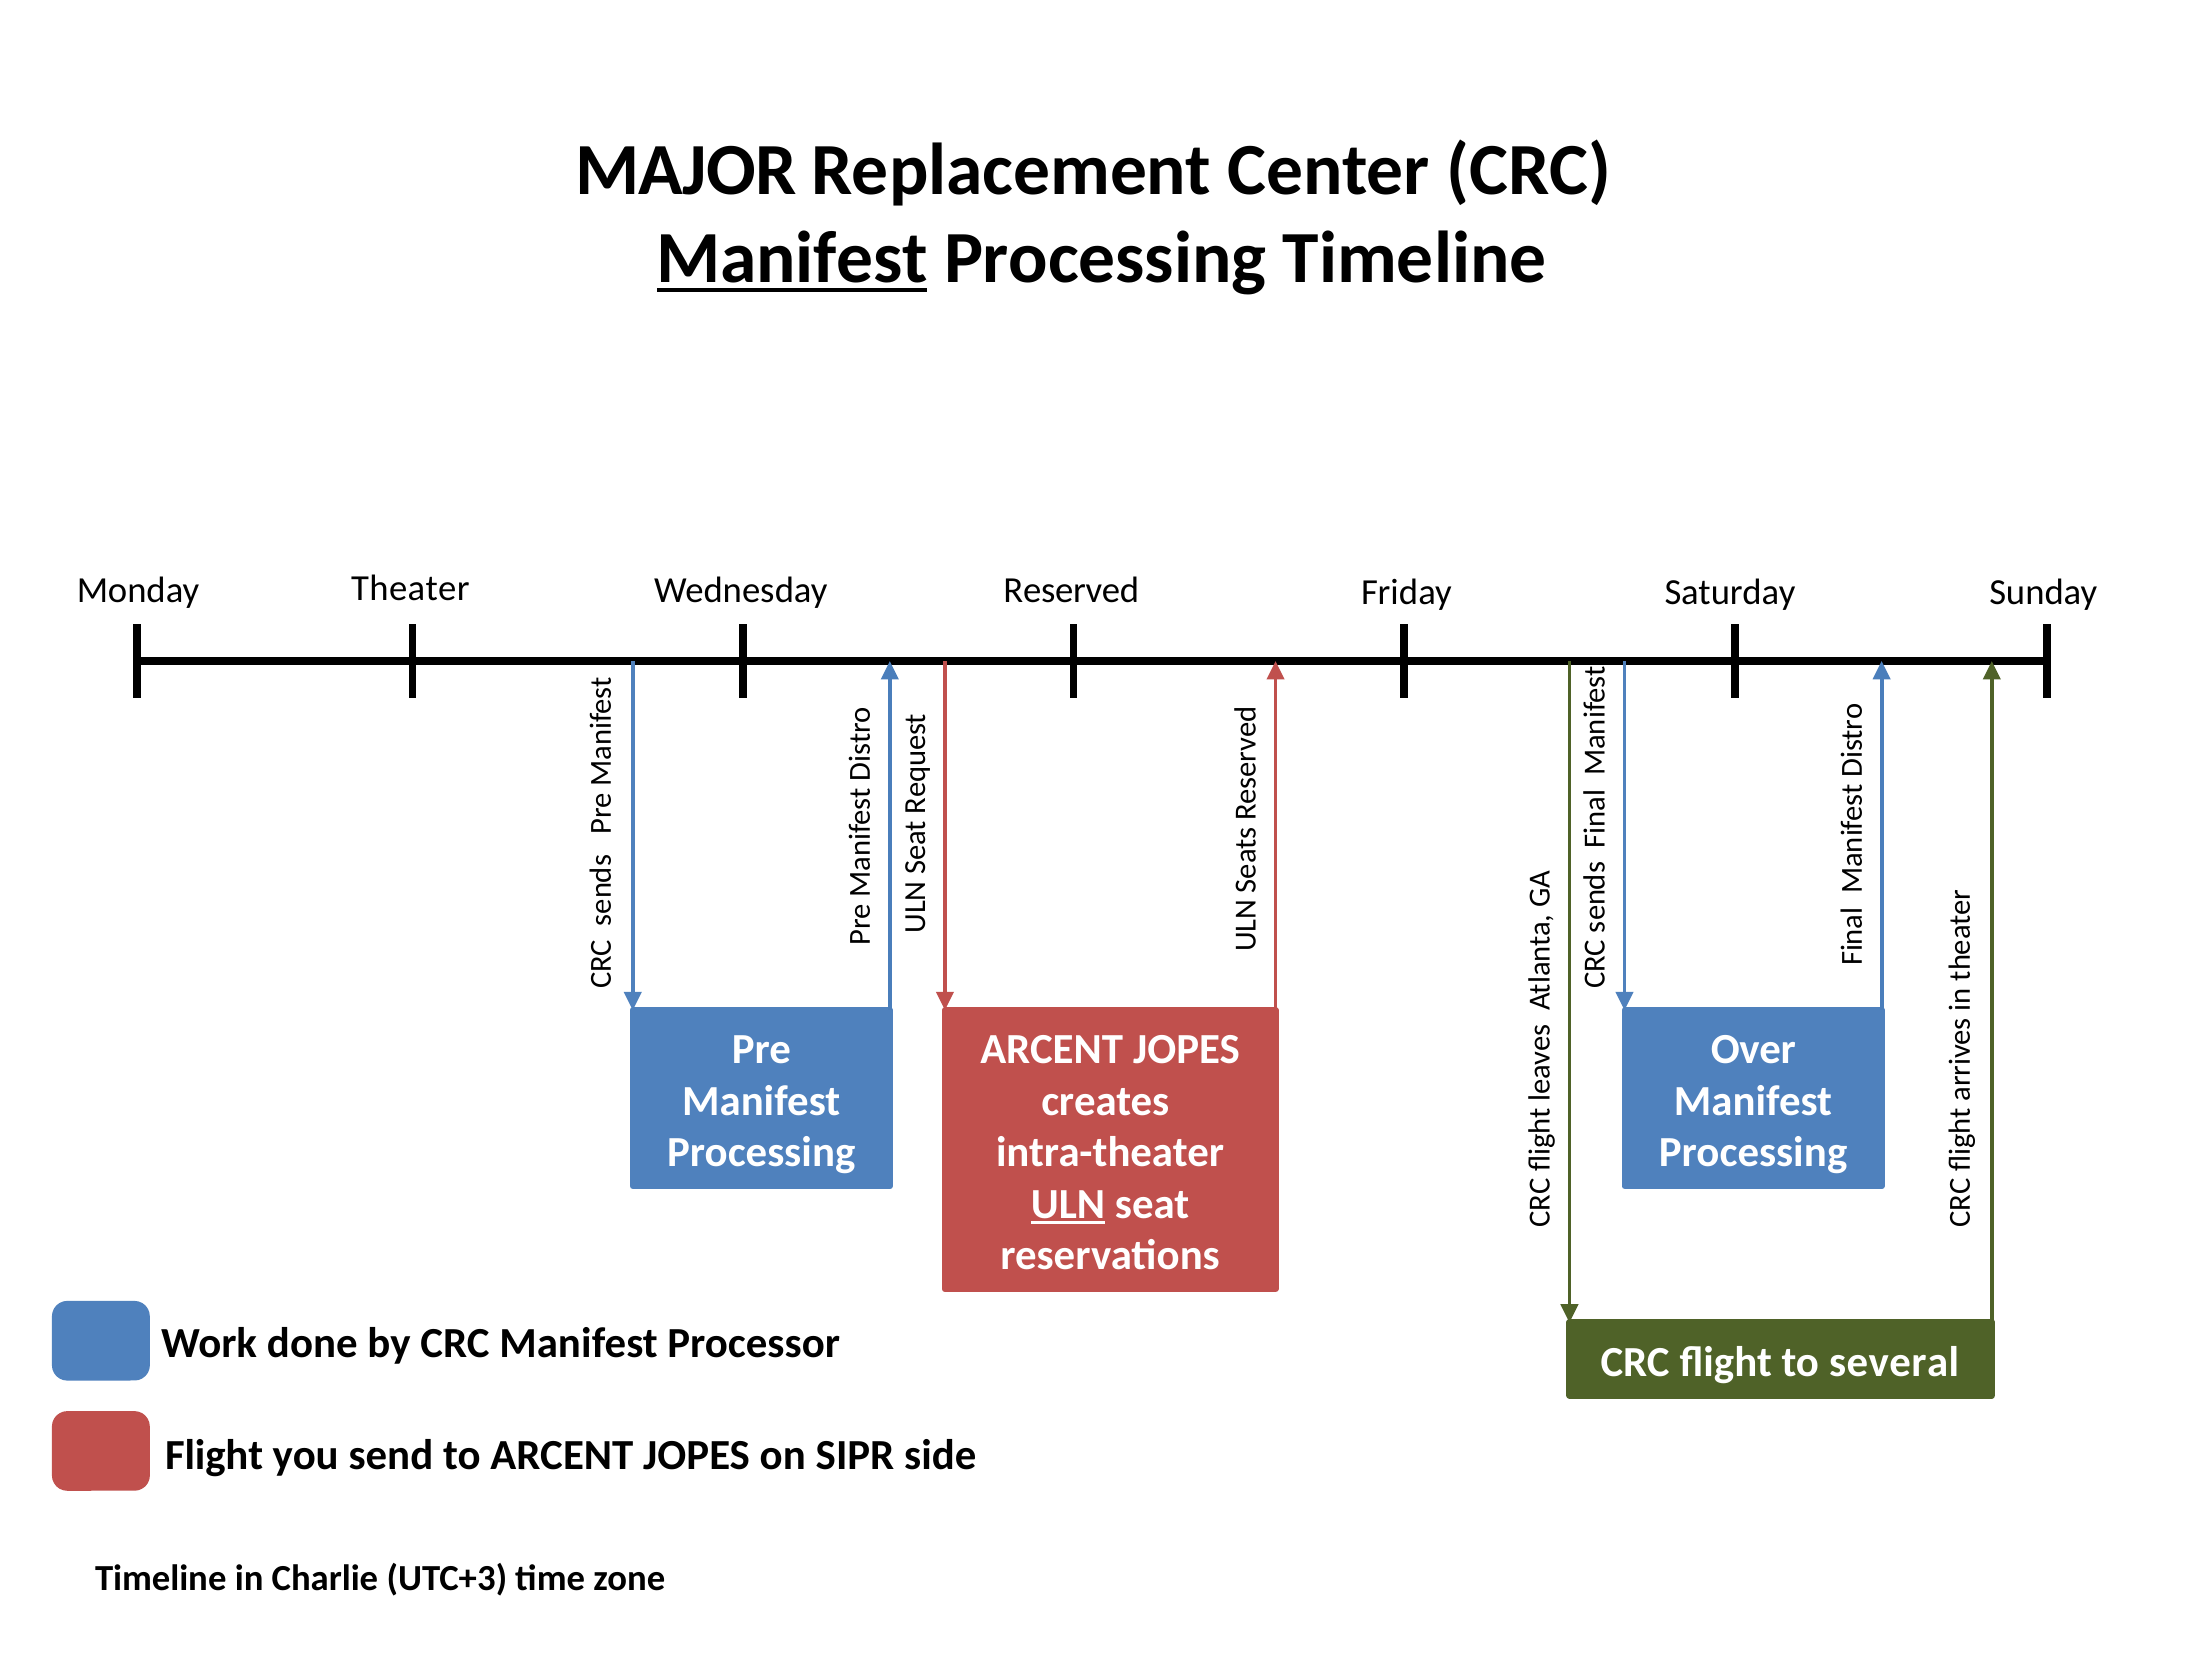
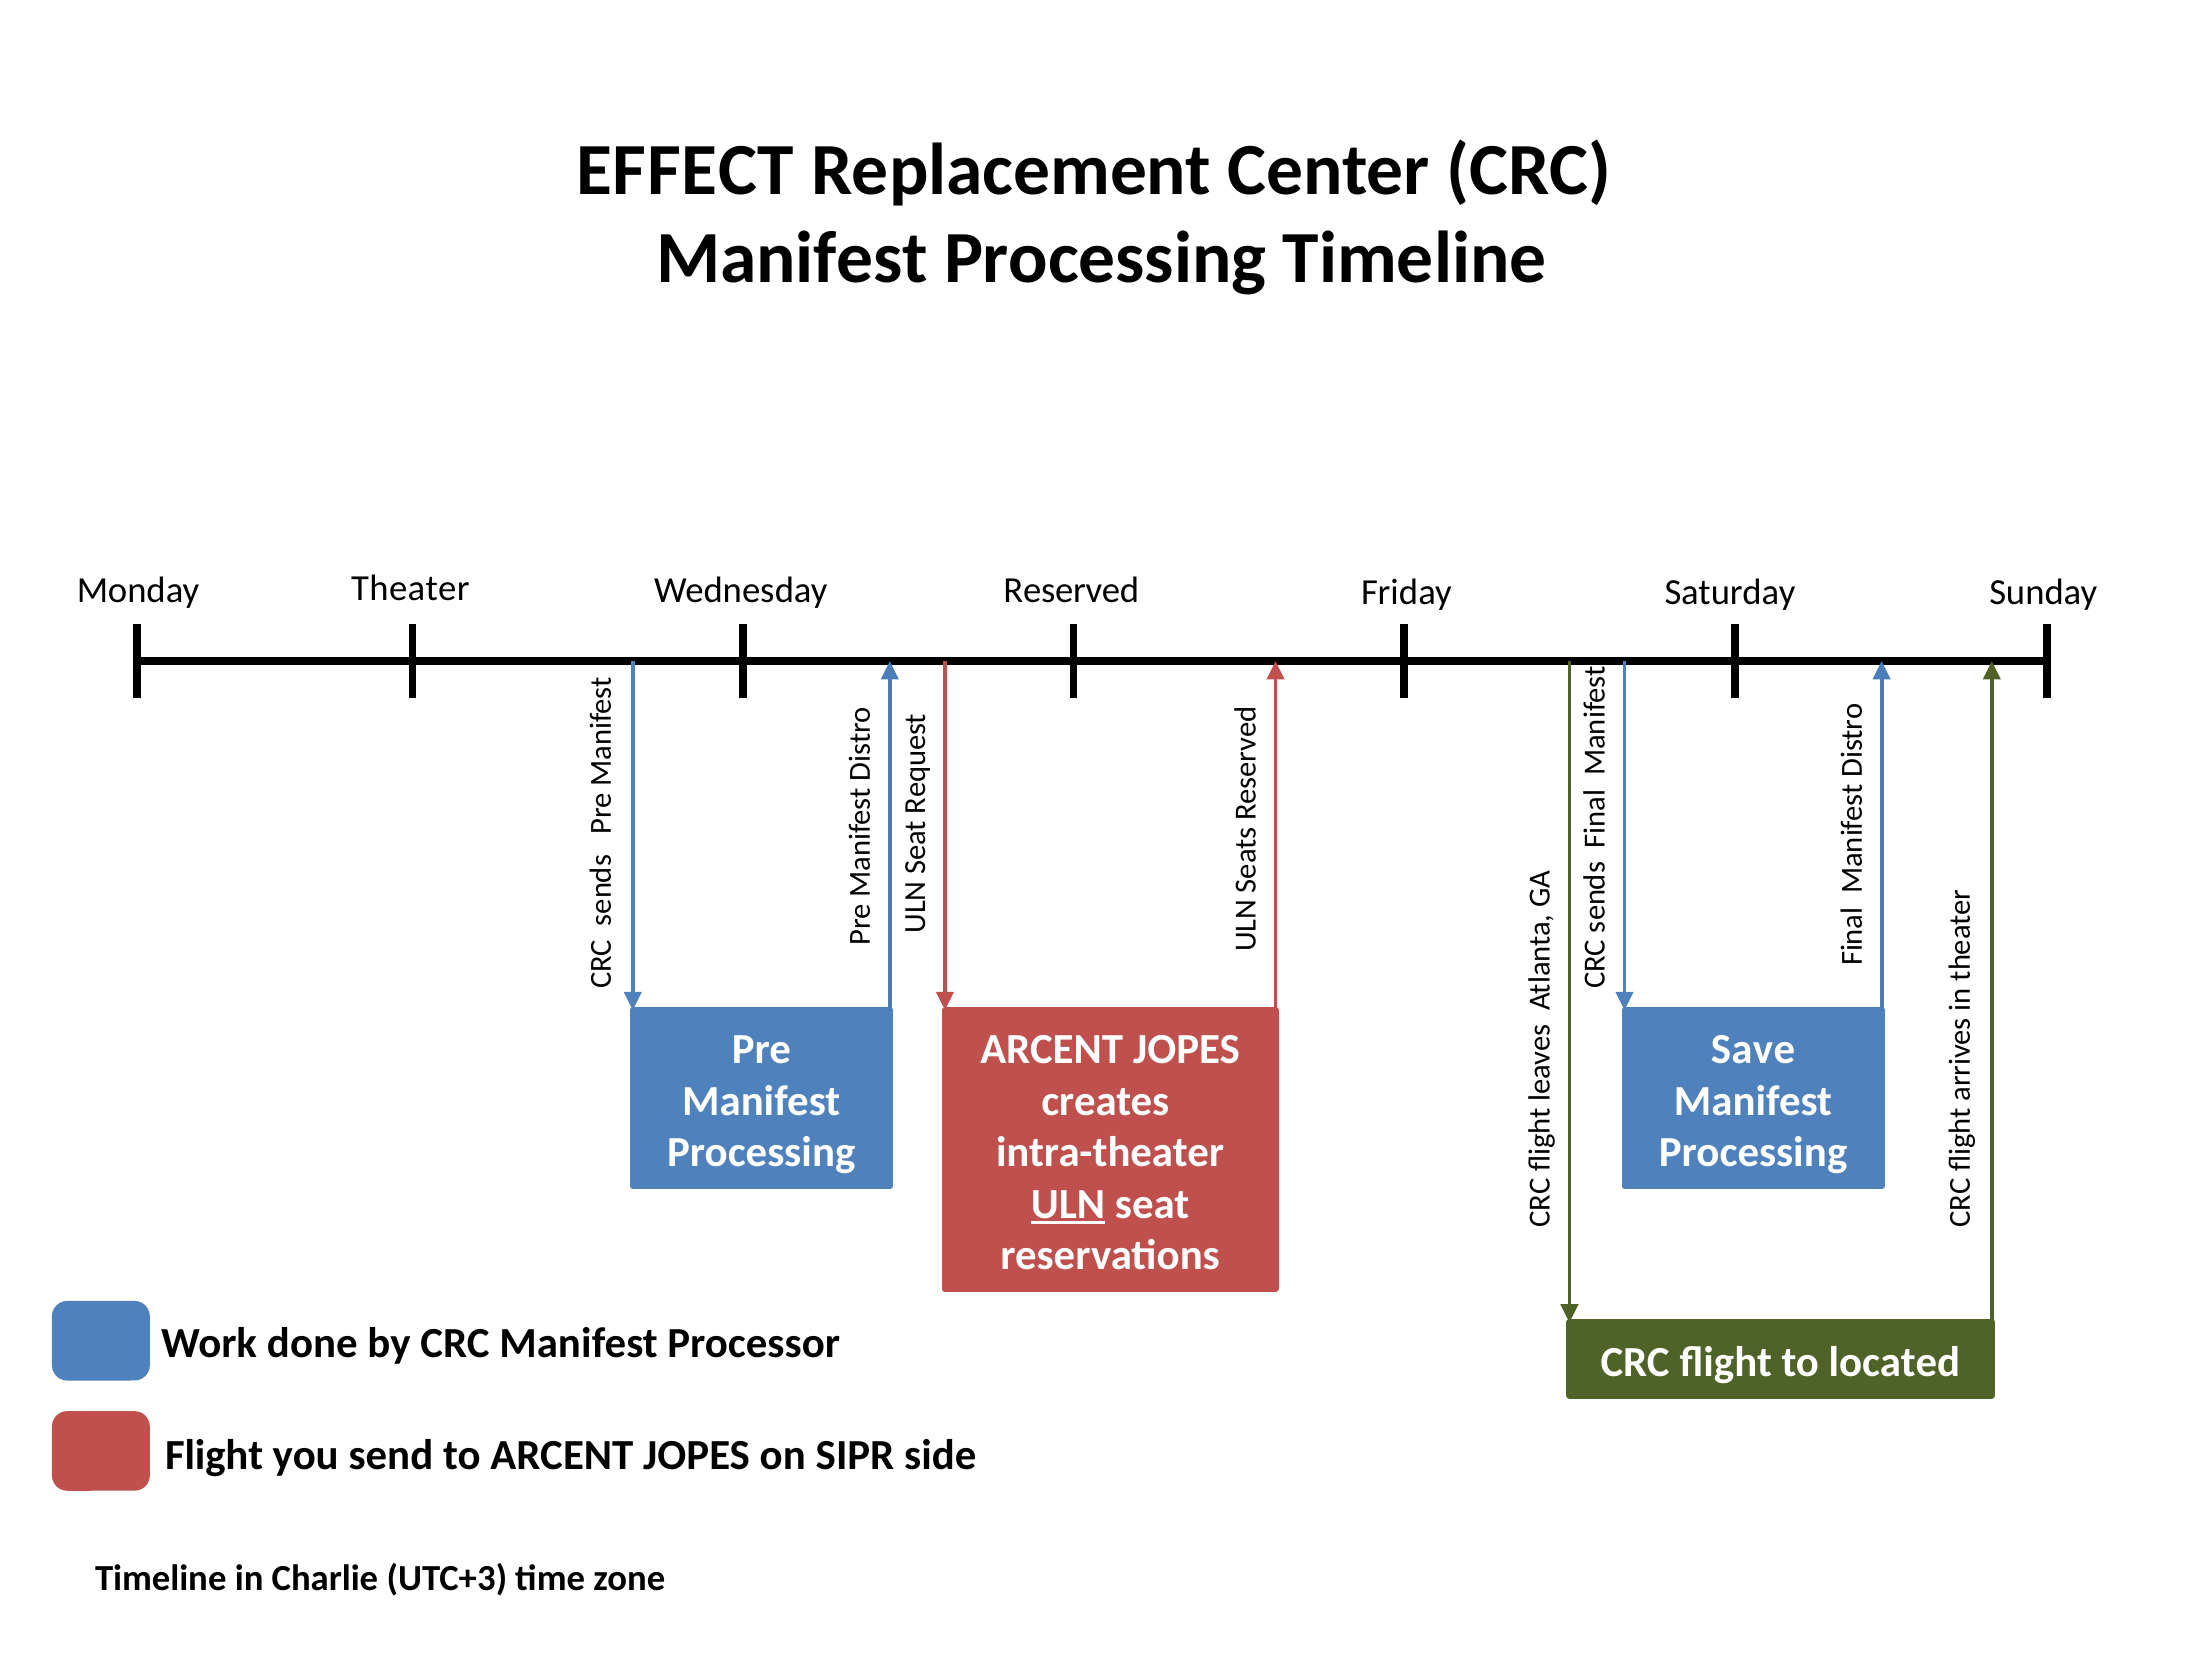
MAJOR: MAJOR -> EFFECT (685, 170)
Manifest underline: present -> none (792, 258)
Over: Over -> Save (1753, 1050)
several: several -> located (1894, 1362)
